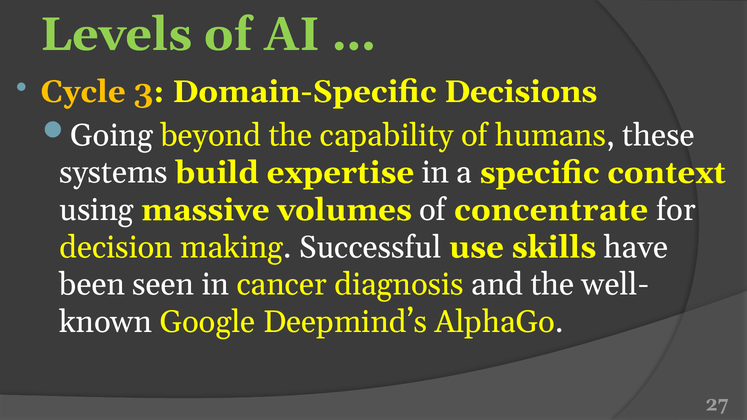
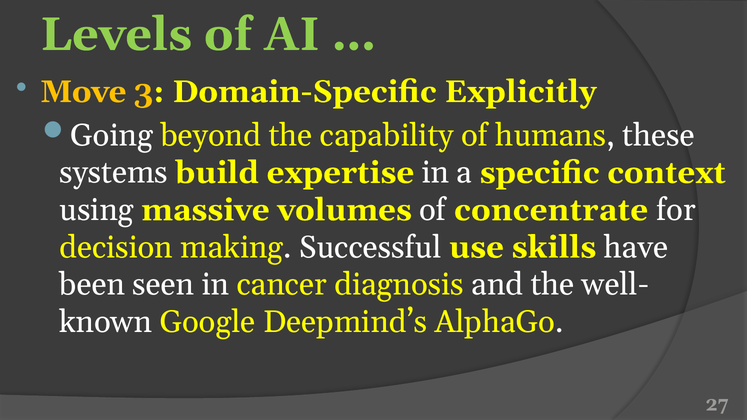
Cycle: Cycle -> Move (83, 92)
Decisions: Decisions -> Explicitly (521, 92)
